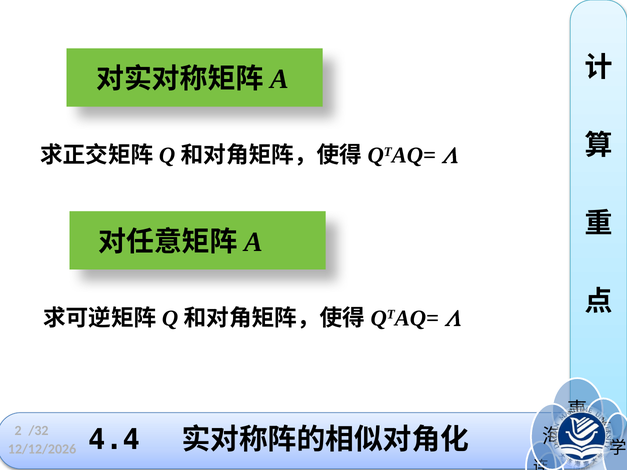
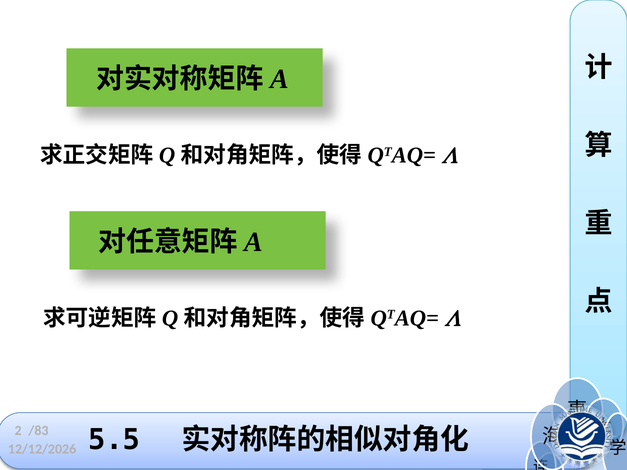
/32: /32 -> /83 (38, 431)
4.4: 4.4 -> 5.5 (114, 440)
